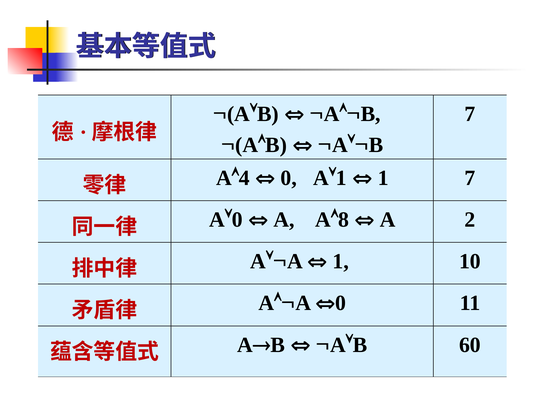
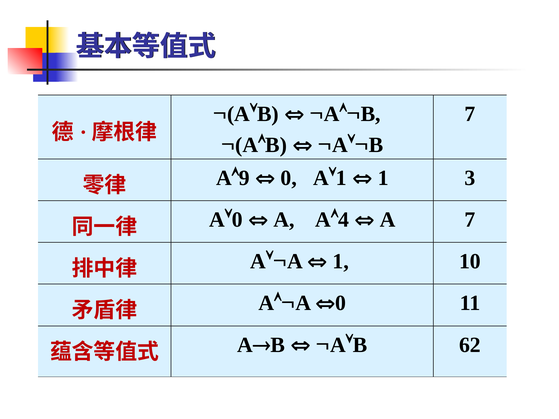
4: 4 -> 9 (244, 178)
1 7: 7 -> 3 (470, 178)
8: 8 -> 4 (344, 220)
A 2: 2 -> 7 (470, 220)
60: 60 -> 62 (470, 345)
